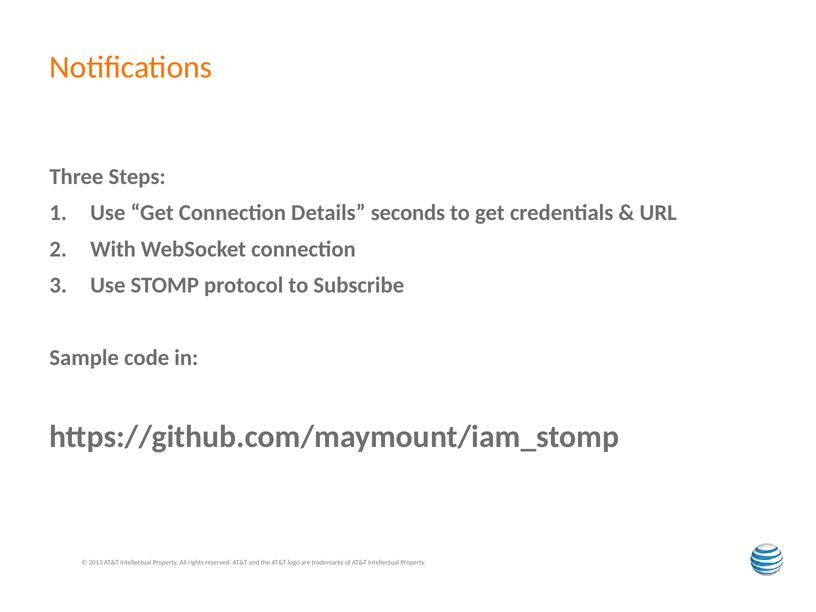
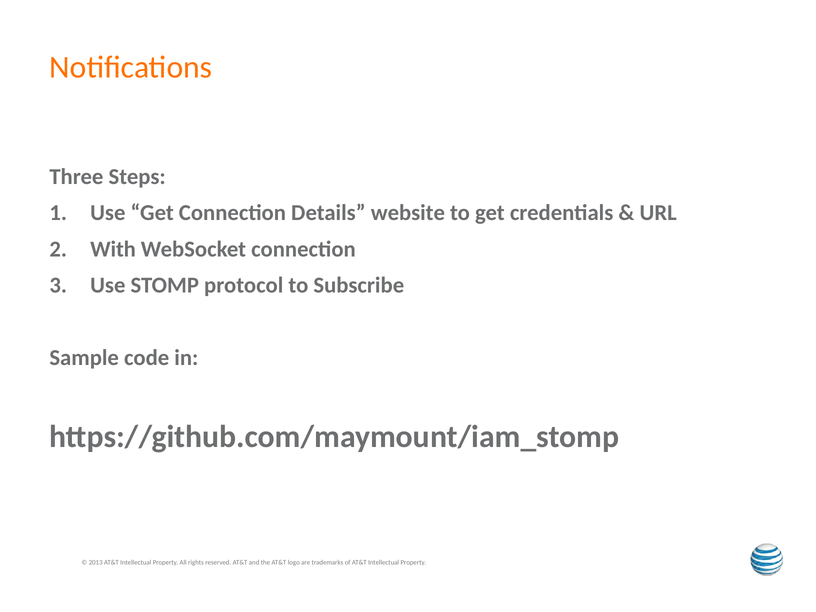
seconds: seconds -> website (408, 213)
